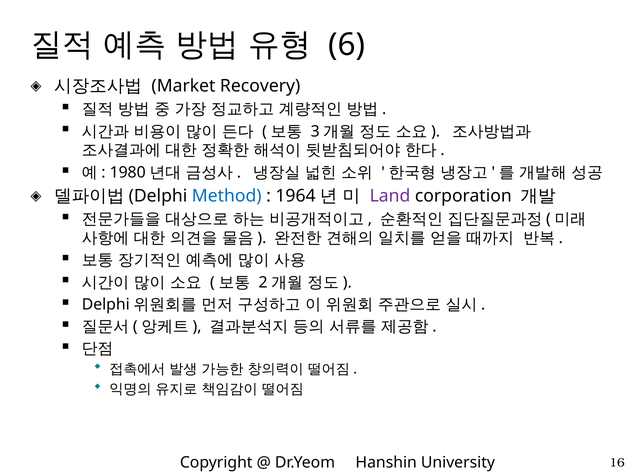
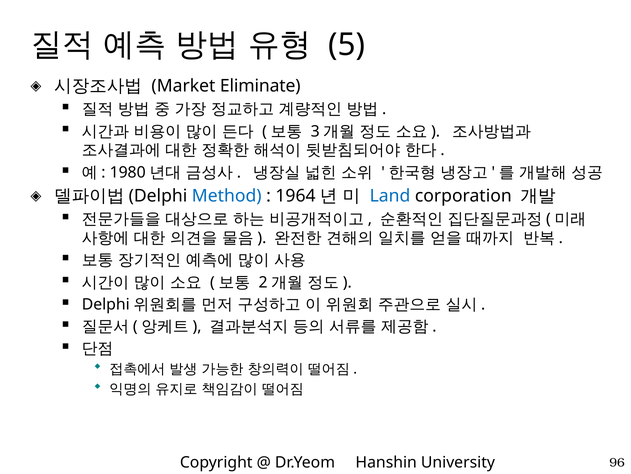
6: 6 -> 5 (347, 45)
Recovery: Recovery -> Eliminate (260, 86)
Land colour: purple -> blue (390, 196)
16: 16 -> 96 (617, 462)
